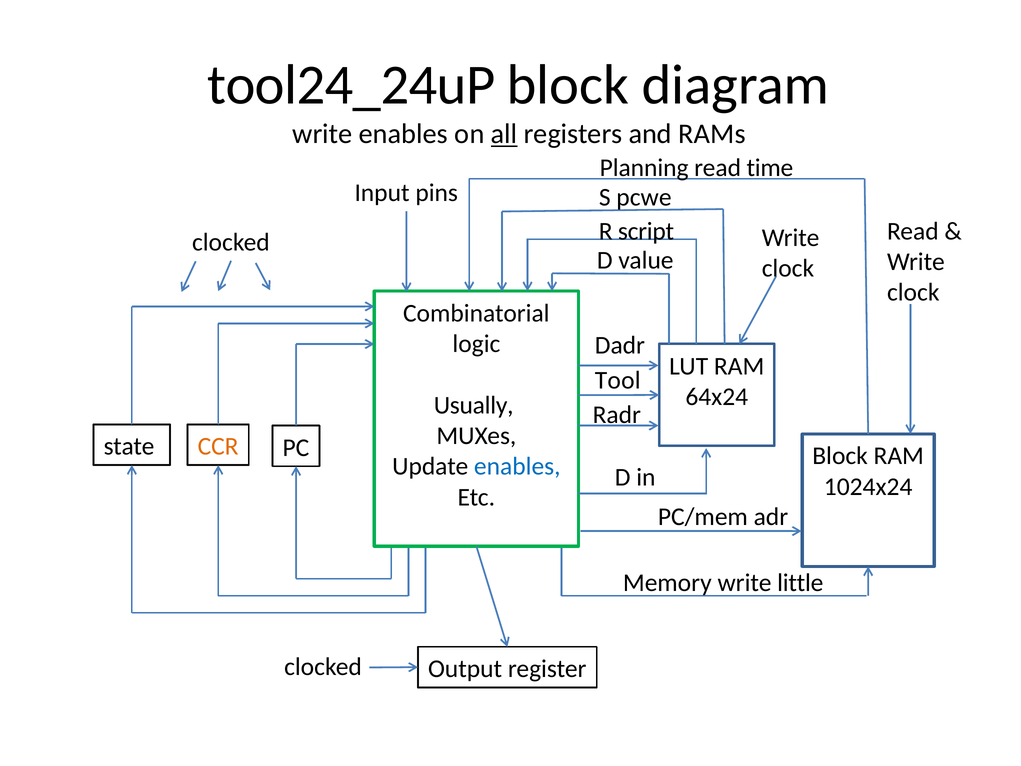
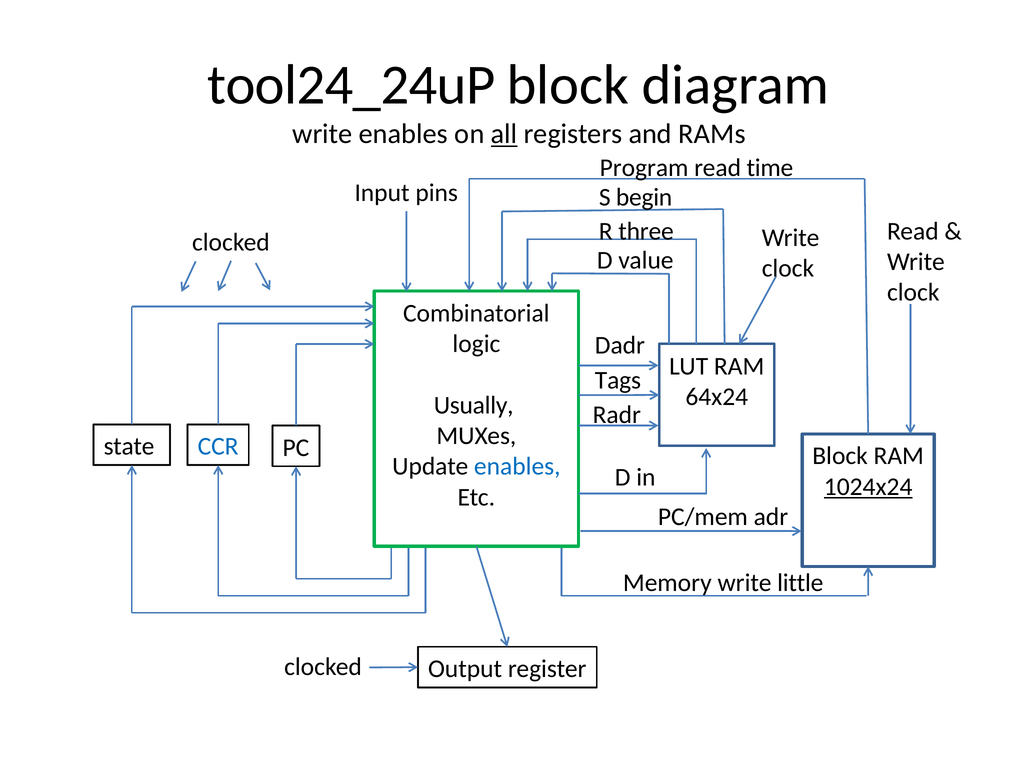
Planning: Planning -> Program (644, 168)
pcwe: pcwe -> begin (644, 197)
script: script -> three (646, 231)
Tool: Tool -> Tags (618, 380)
CCR colour: orange -> blue (218, 446)
1024x24 underline: none -> present (868, 487)
